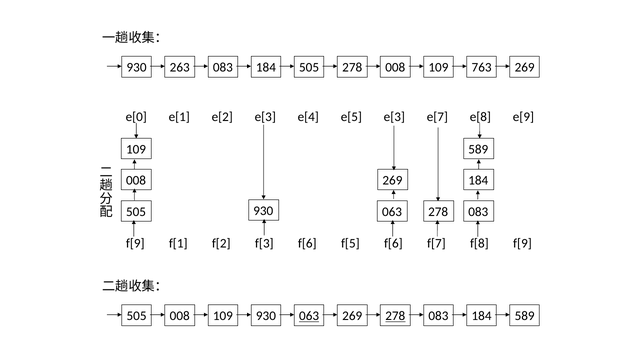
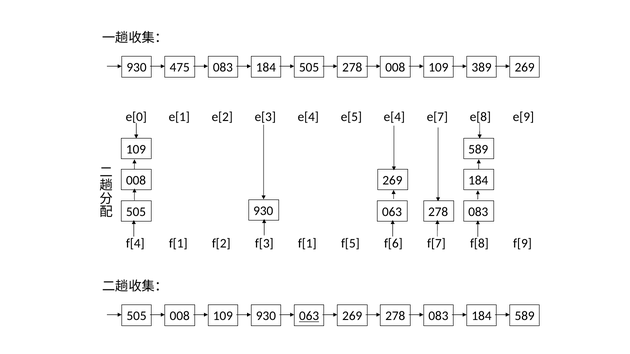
263: 263 -> 475 (180, 68)
763: 763 -> 389 (482, 68)
e[5 e[3: e[3 -> e[4 (394, 117)
f[9: f[9 -> f[4 (135, 244)
f[3 f[6: f[6 -> f[1 (307, 244)
278 underline: present -> none (395, 316)
